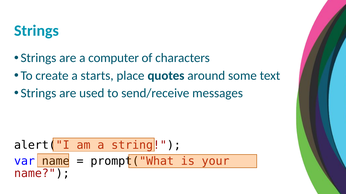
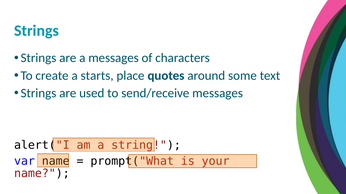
a computer: computer -> messages (114, 58)
